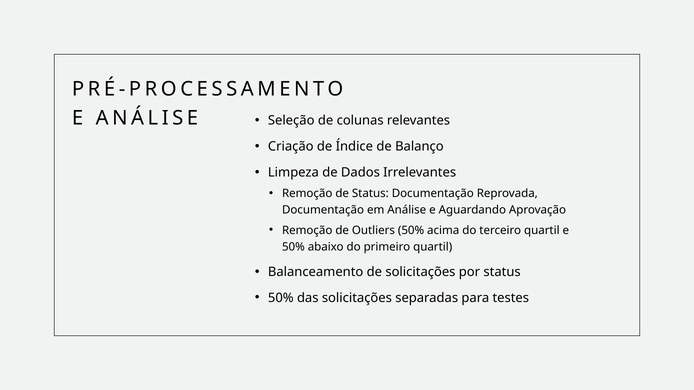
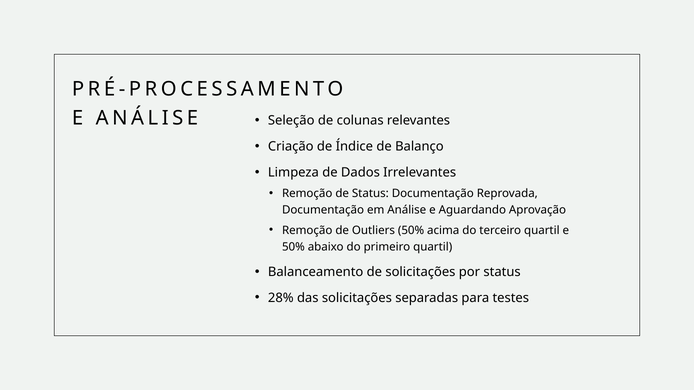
50%: 50% -> 28% (281, 298)
